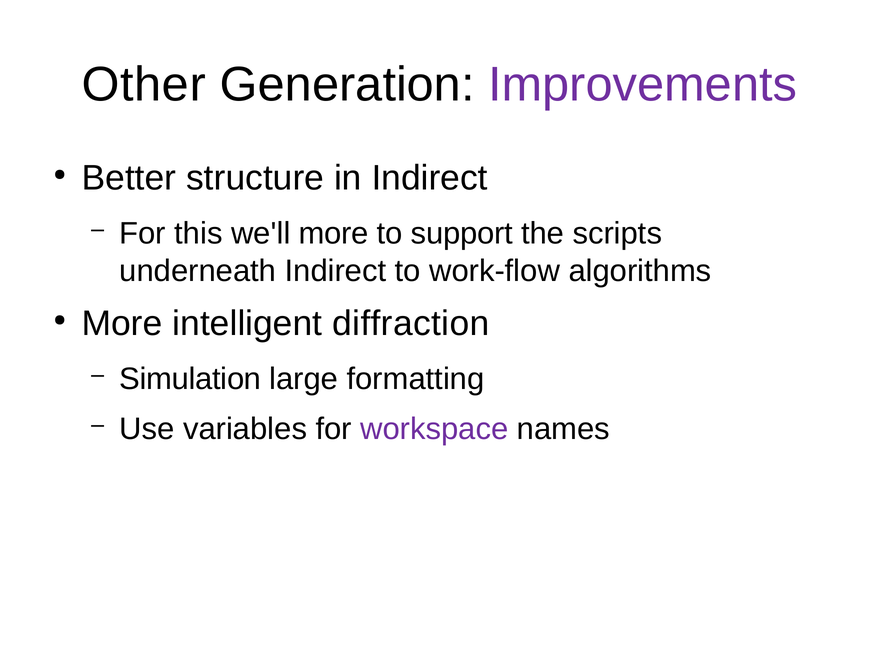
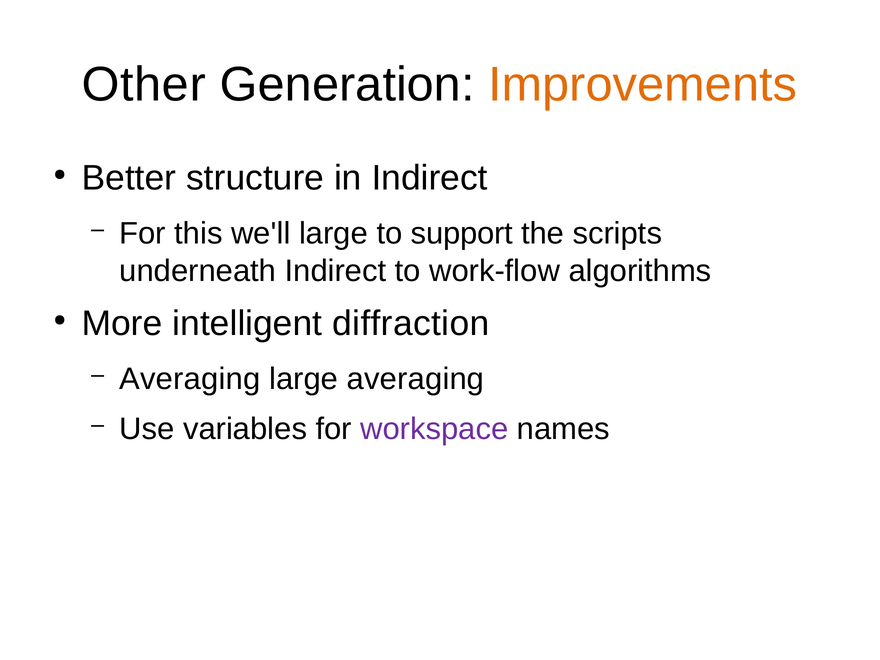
Improvements colour: purple -> orange (643, 85)
we'll more: more -> large (333, 234)
Simulation: Simulation -> Averaging (190, 379)
large formatting: formatting -> averaging (415, 379)
